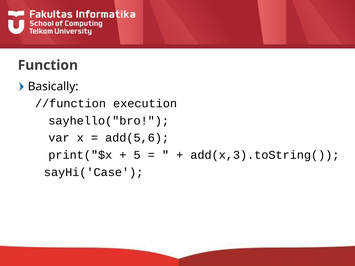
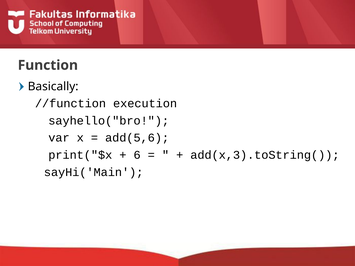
5: 5 -> 6 (137, 155)
sayHi('Case: sayHi('Case -> sayHi('Main (94, 172)
